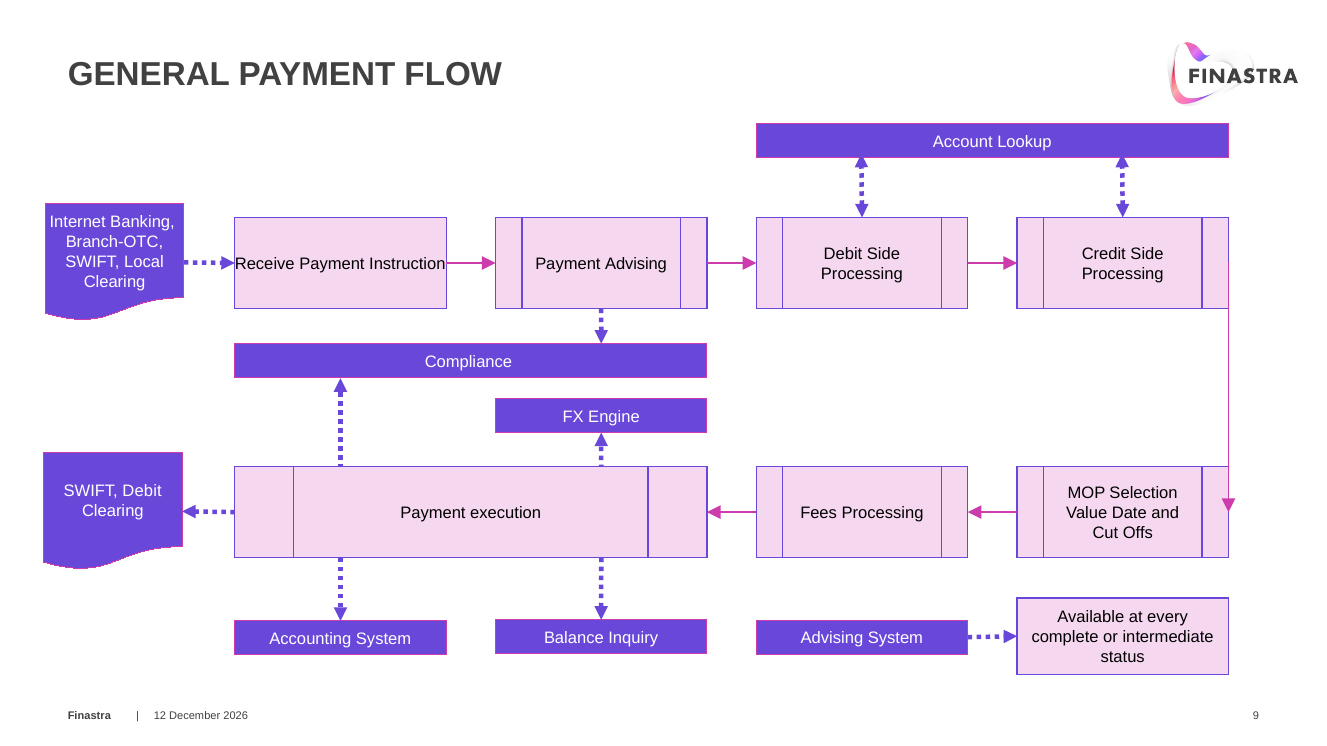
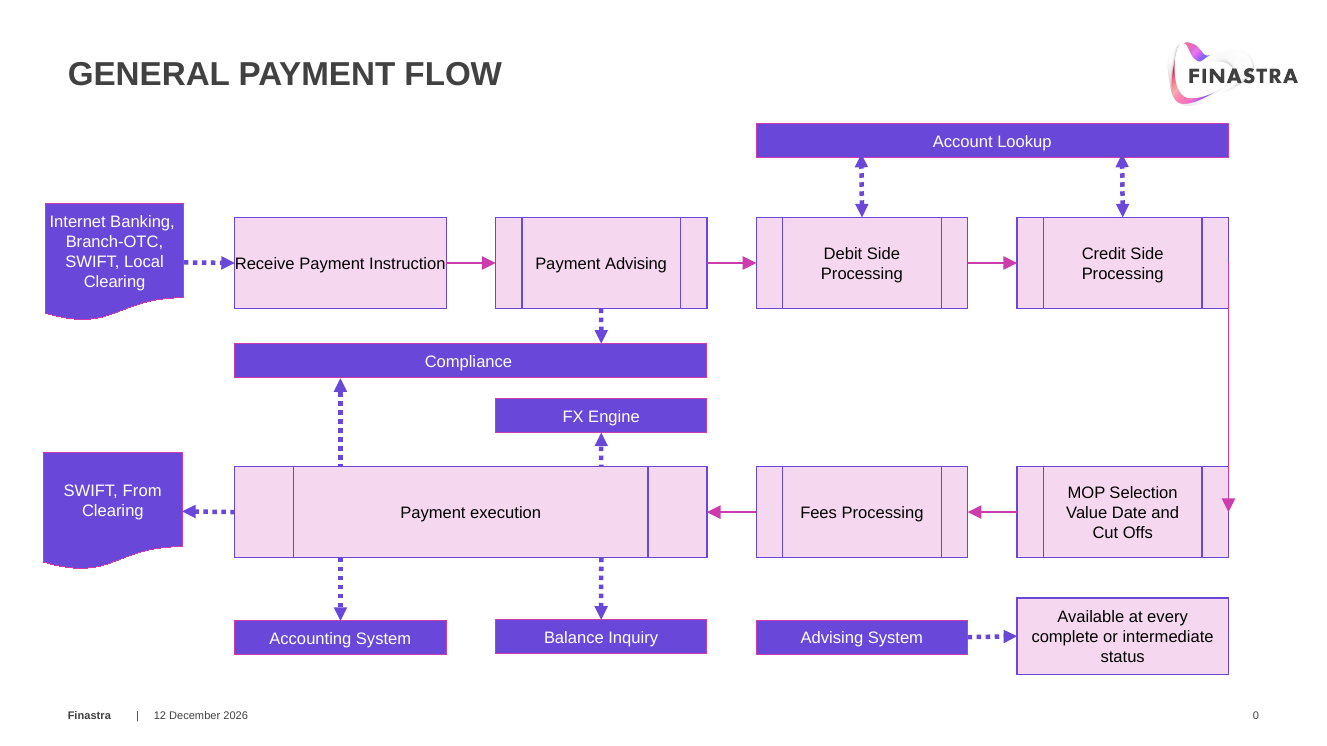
SWIFT Debit: Debit -> From (142, 491)
9: 9 -> 0 (1256, 716)
